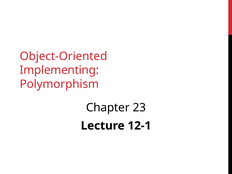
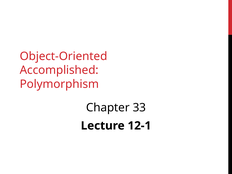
Implementing: Implementing -> Accomplished (59, 70)
23: 23 -> 33 (139, 108)
